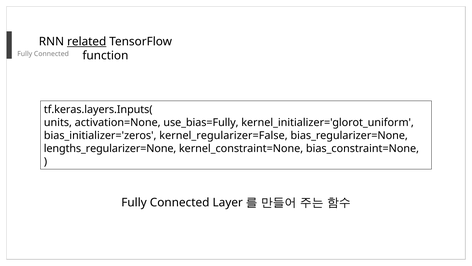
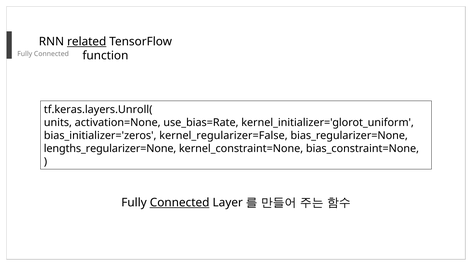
tf.keras.layers.Inputs(: tf.keras.layers.Inputs( -> tf.keras.layers.Unroll( (98, 110)
use_bias=Fully: use_bias=Fully -> use_bias=Rate (201, 123)
Connected underline: none -> present (180, 202)
